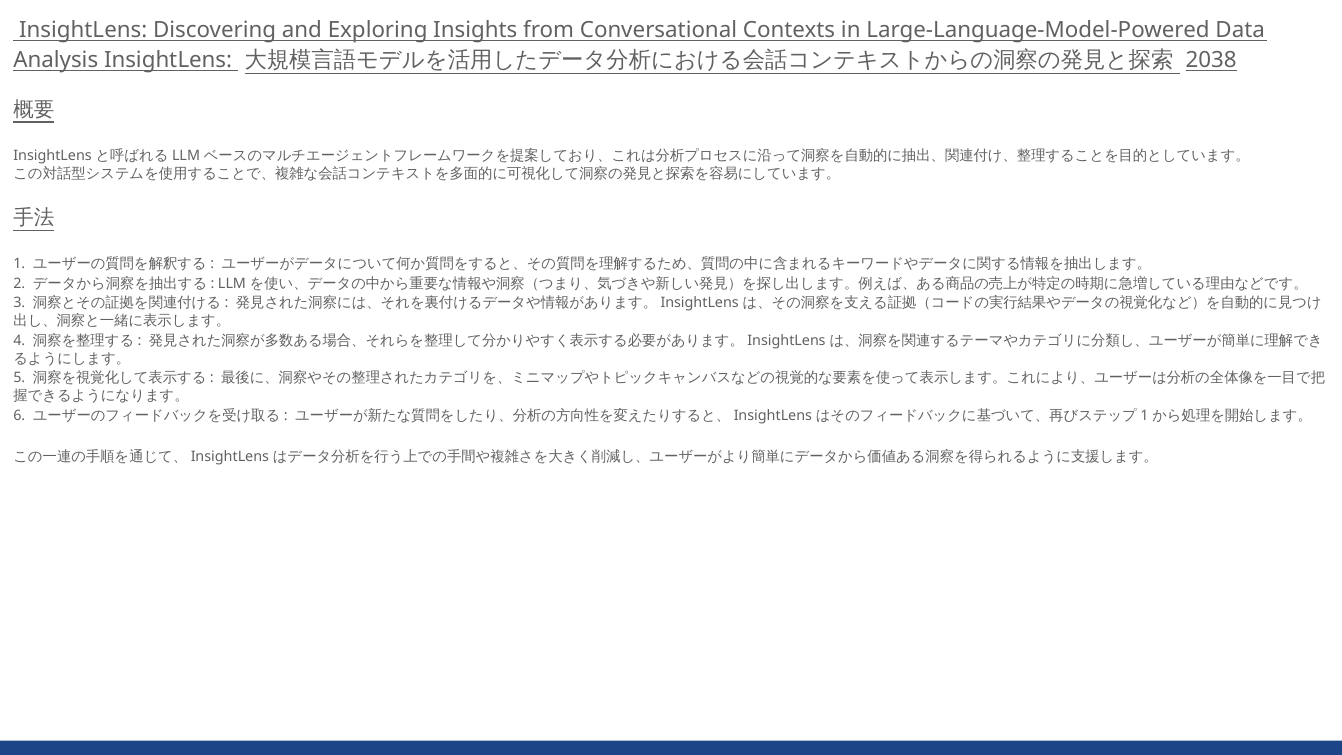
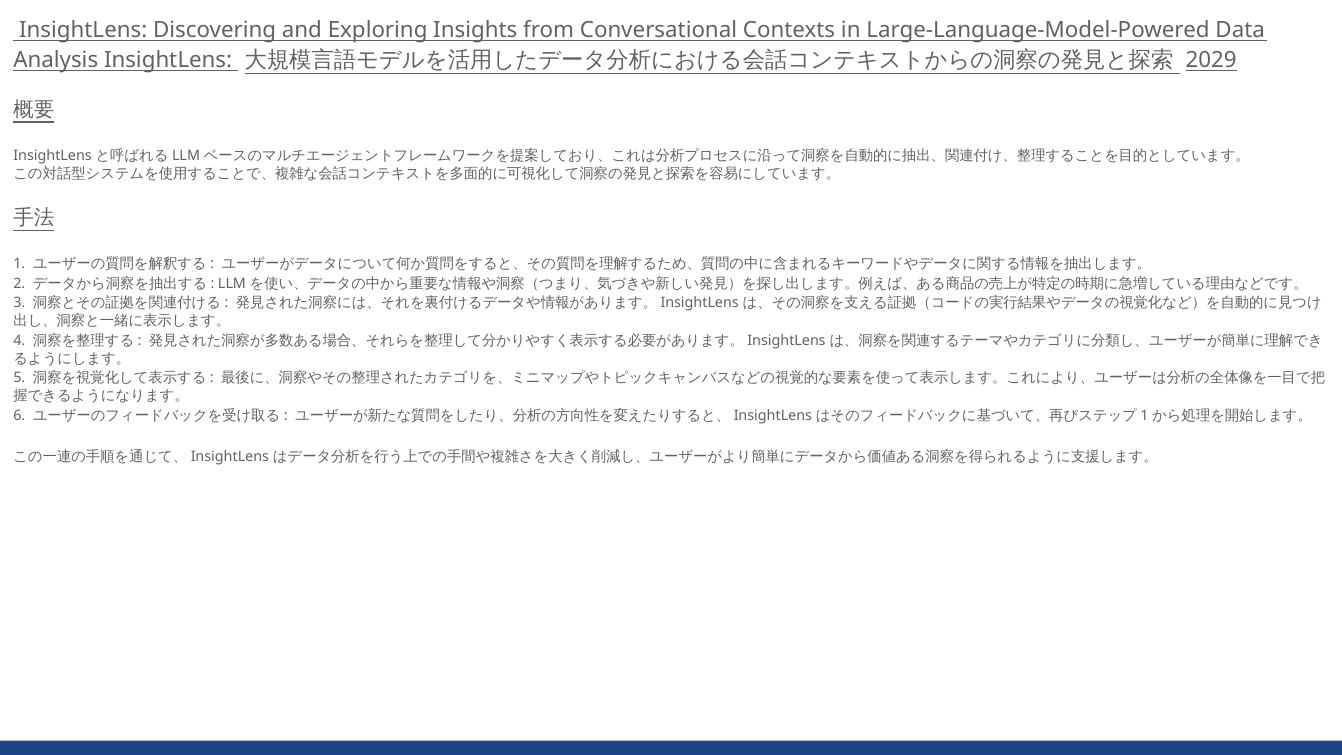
2038: 2038 -> 2029 (1211, 60)
